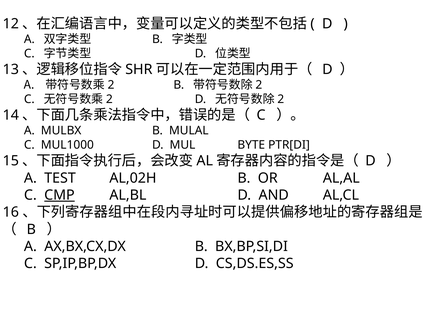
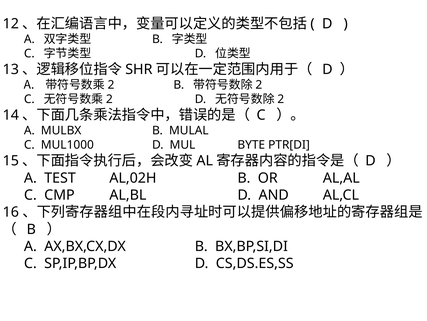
CMP underline: present -> none (59, 195)
